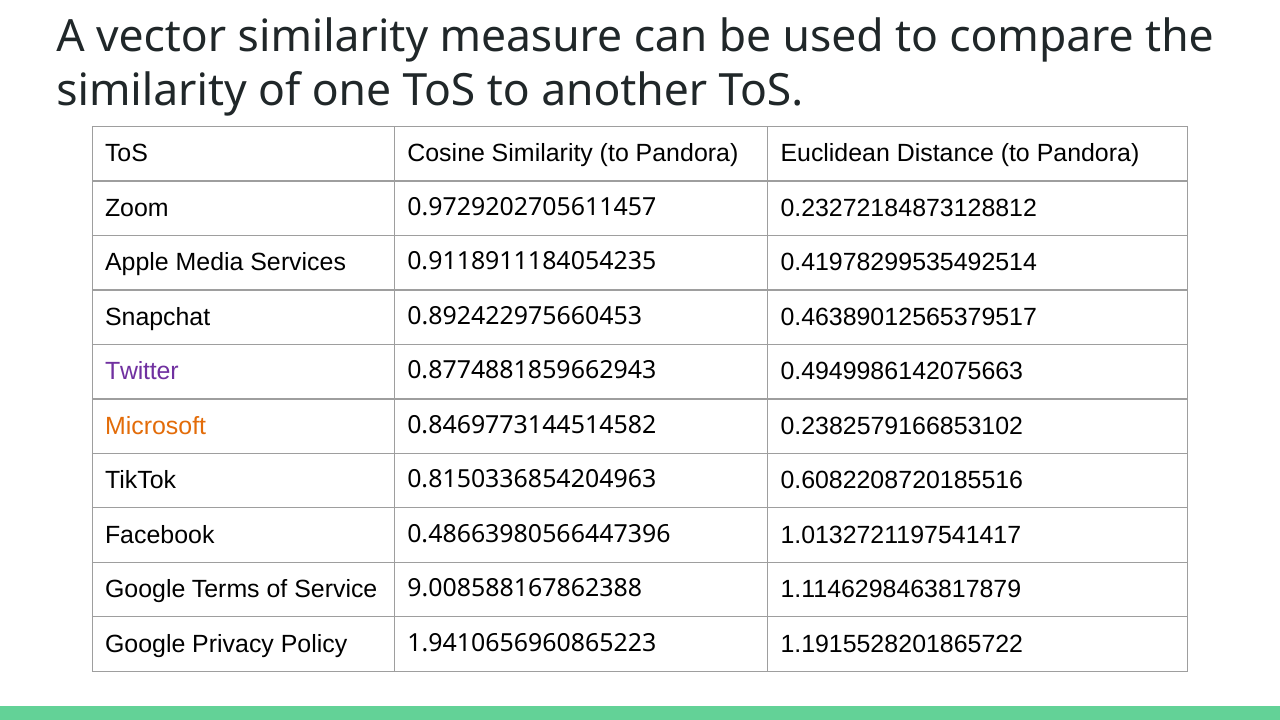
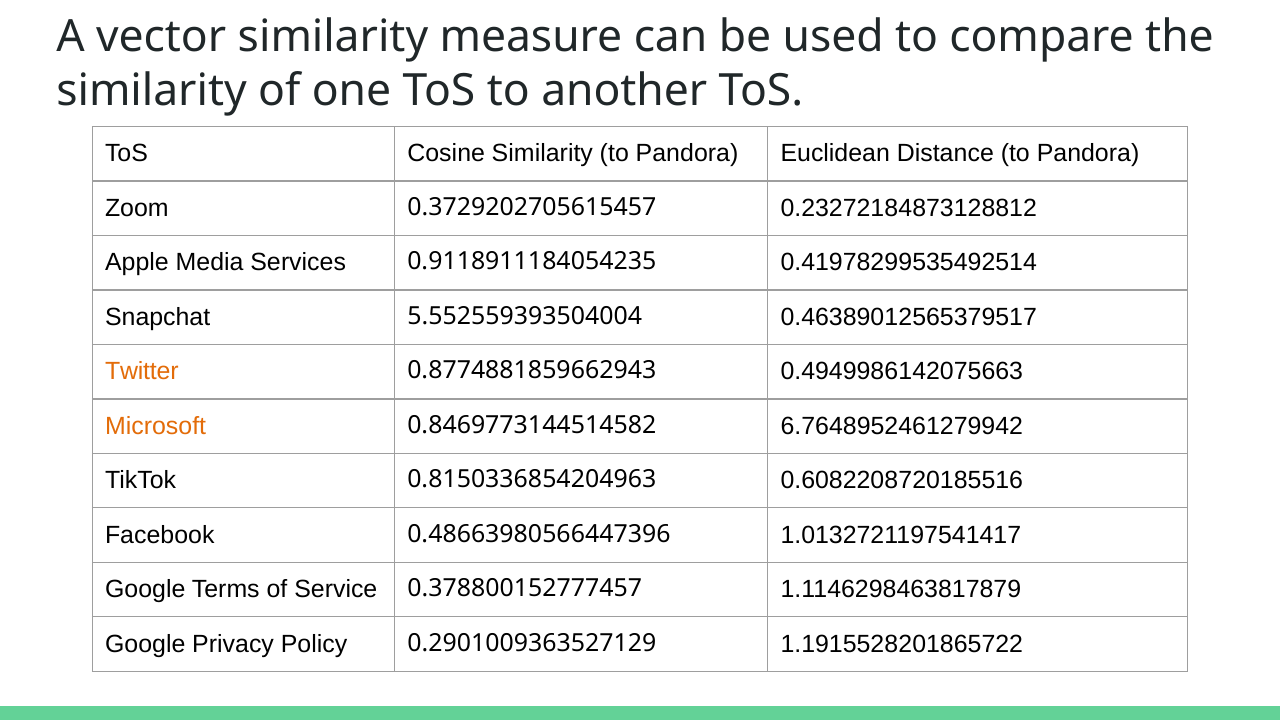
0.9729202705611457: 0.9729202705611457 -> 0.3729202705615457 (532, 207)
0.892422975660453: 0.892422975660453 -> 5.552559393504004 (525, 316)
Twitter colour: purple -> orange (142, 372)
0.2382579166853102: 0.2382579166853102 -> 6.7648952461279942 (902, 426)
9.008588167862388: 9.008588167862388 -> 0.378800152777457 (525, 589)
1.9410656960865223: 1.9410656960865223 -> 0.2901009363527129 (532, 643)
